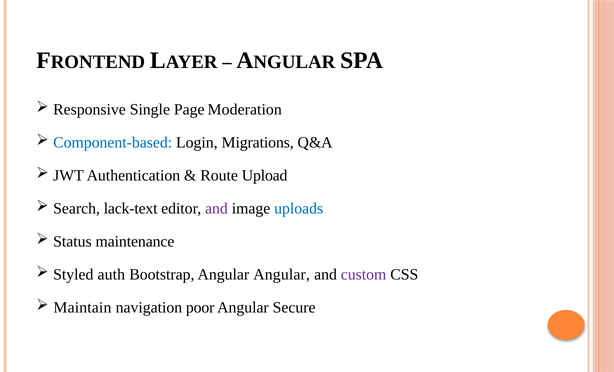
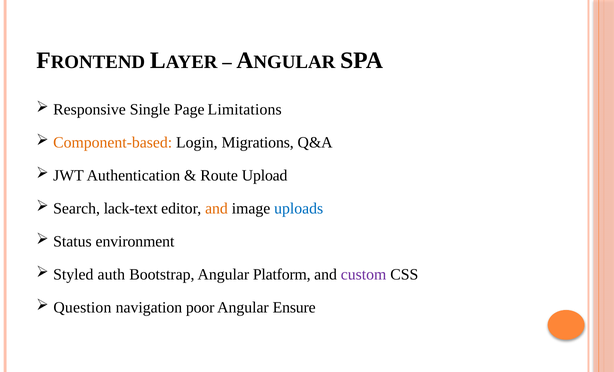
Moderation: Moderation -> Limitations (245, 110)
Component-based colour: blue -> orange (113, 143)
and colour: purple -> orange (216, 209)
maintenance: maintenance -> environment (135, 242)
Angular Angular: Angular -> Platform (282, 275)
Maintain: Maintain -> Question (82, 308)
Secure: Secure -> Ensure (294, 308)
